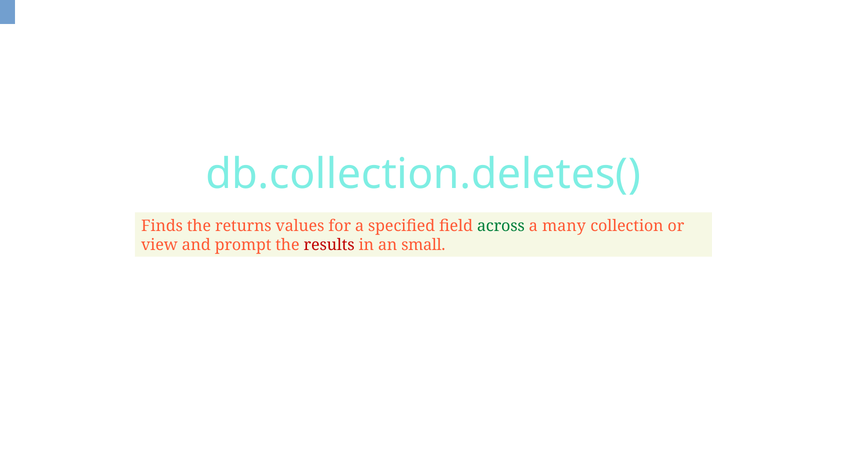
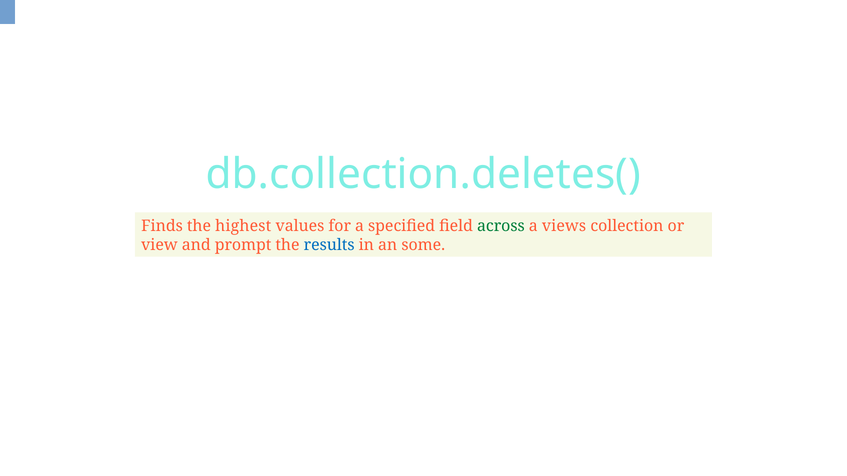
returns: returns -> highest (243, 226)
many: many -> views (564, 226)
results colour: red -> blue (329, 245)
small: small -> some (423, 245)
